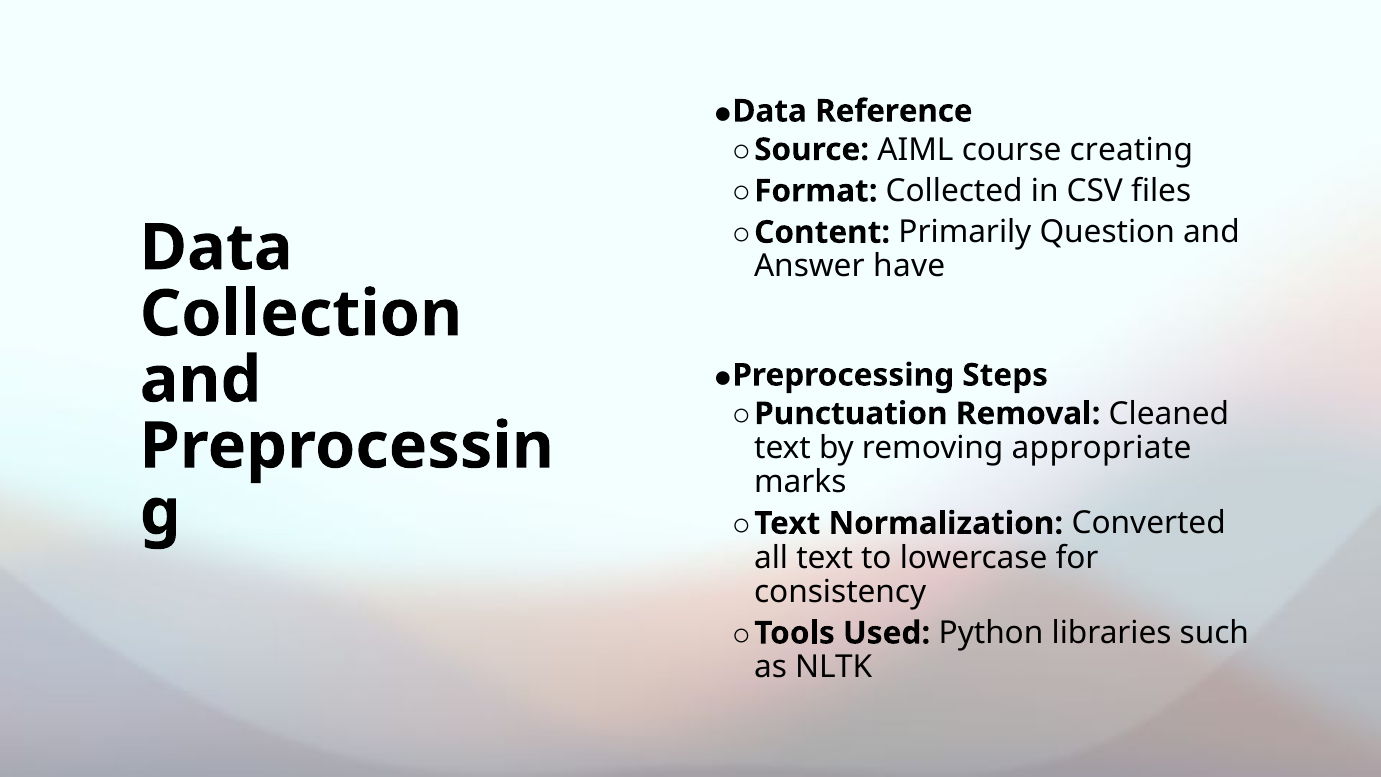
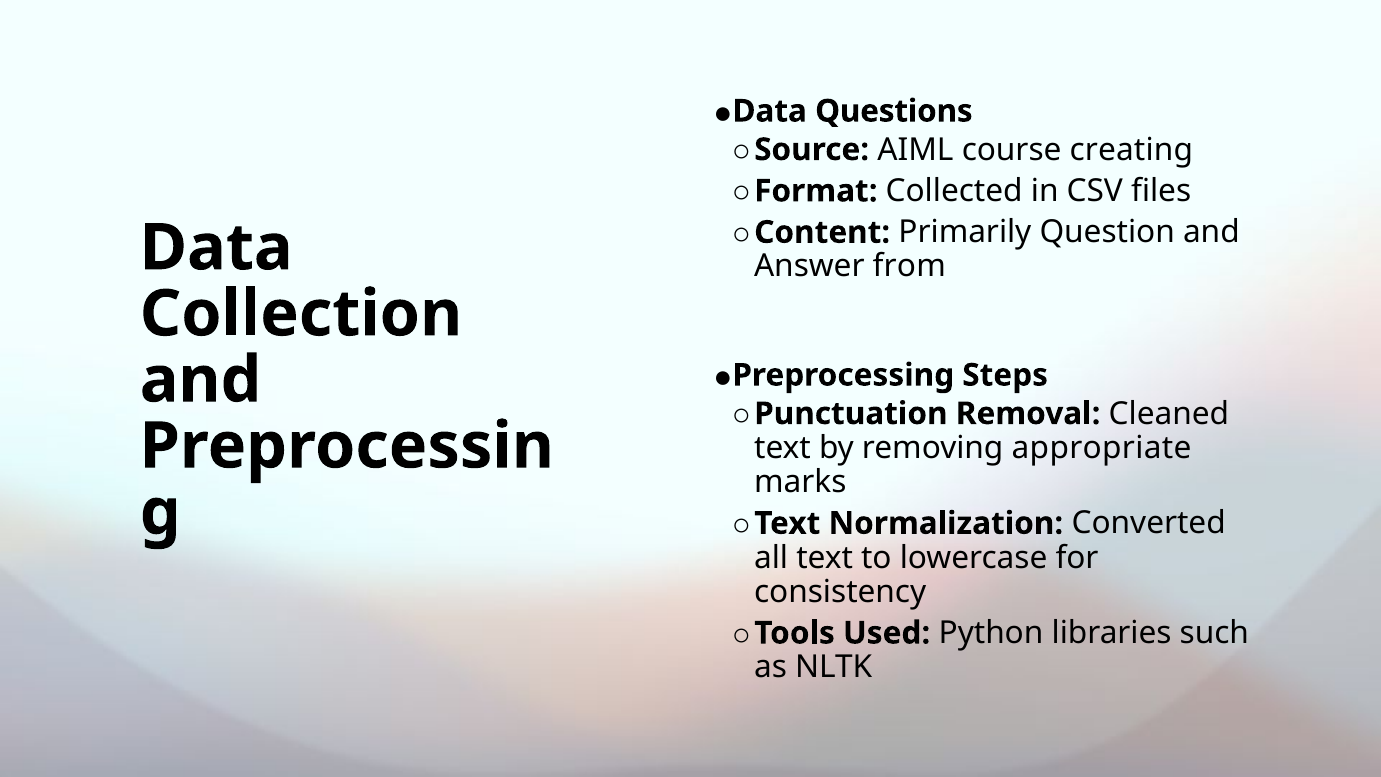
Reference: Reference -> Questions (894, 111)
have: have -> from (909, 266)
